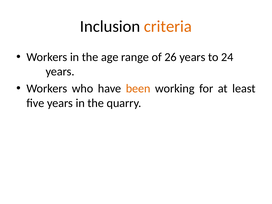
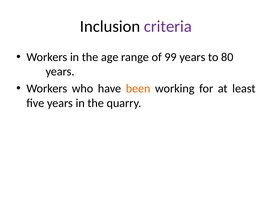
criteria colour: orange -> purple (168, 26)
26: 26 -> 99 (171, 57)
24: 24 -> 80 (227, 57)
